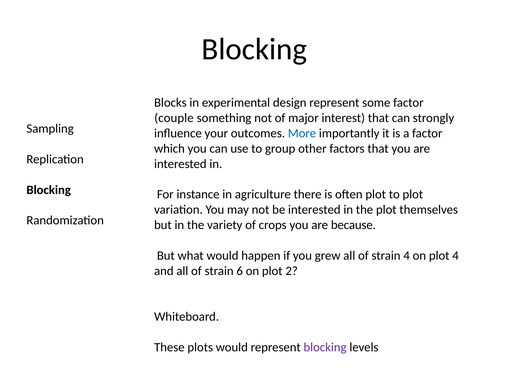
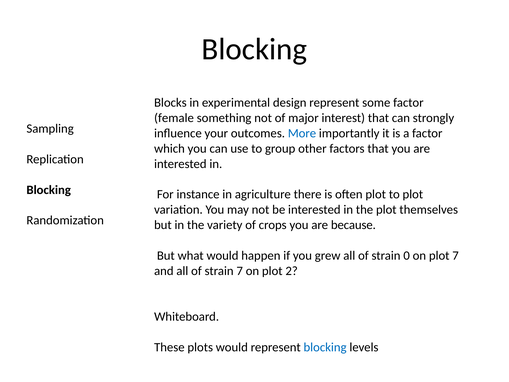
couple: couple -> female (174, 118)
strain 4: 4 -> 0 (407, 255)
plot 4: 4 -> 7 (456, 255)
strain 6: 6 -> 7 (240, 271)
blocking colour: purple -> blue (325, 347)
